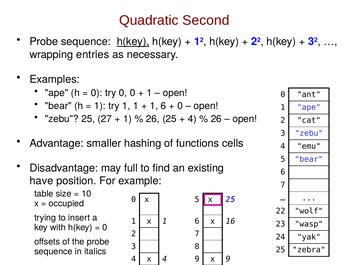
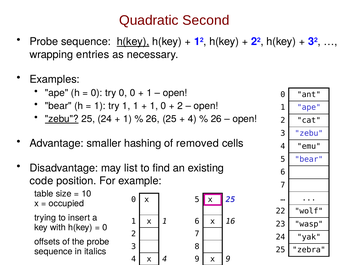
1 6: 6 -> 0 (163, 106)
0: 0 -> 2 (180, 106)
zebu underline: none -> present (62, 119)
25 27: 27 -> 24 (105, 119)
functions: functions -> removed (198, 143)
full: full -> list (131, 168)
have: have -> code (41, 181)
